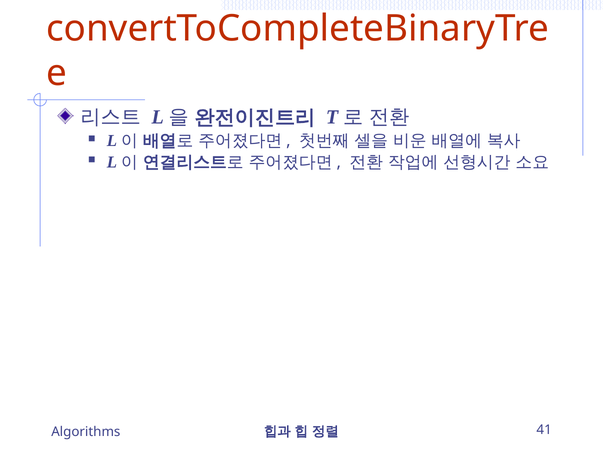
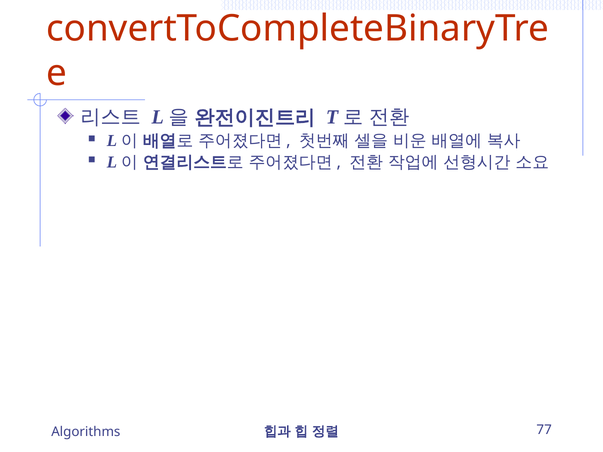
41: 41 -> 77 (544, 430)
